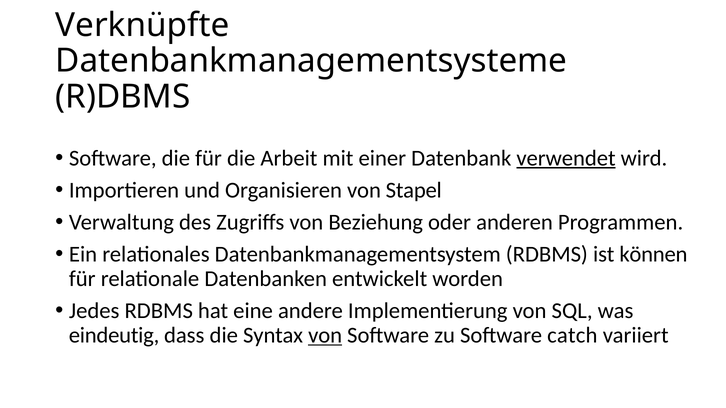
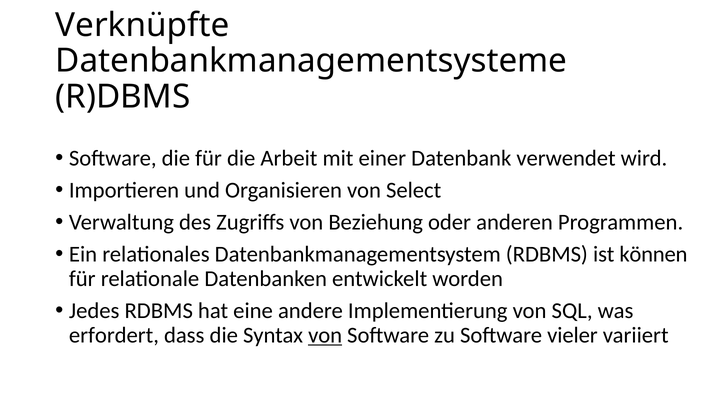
verwendet underline: present -> none (566, 158)
Stapel: Stapel -> Select (414, 190)
eindeutig: eindeutig -> erfordert (114, 336)
catch: catch -> vieler (572, 336)
